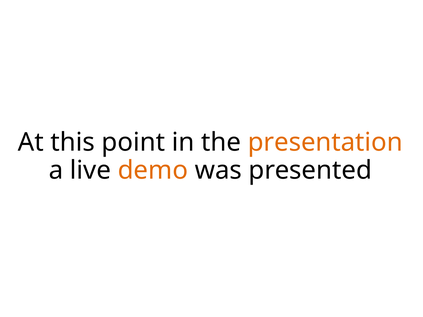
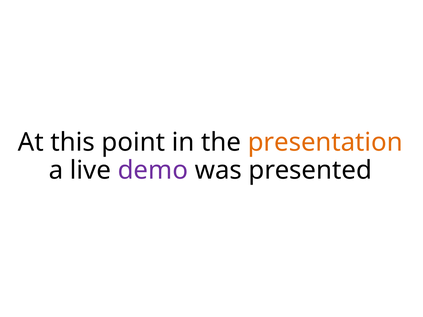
demo colour: orange -> purple (153, 170)
